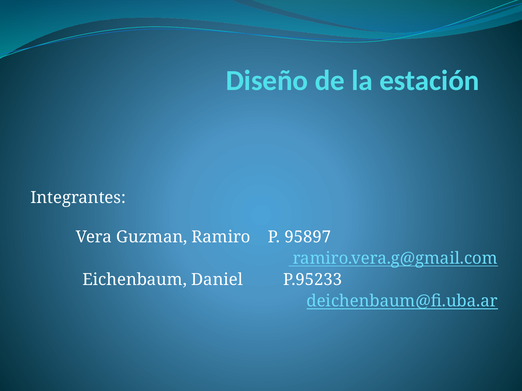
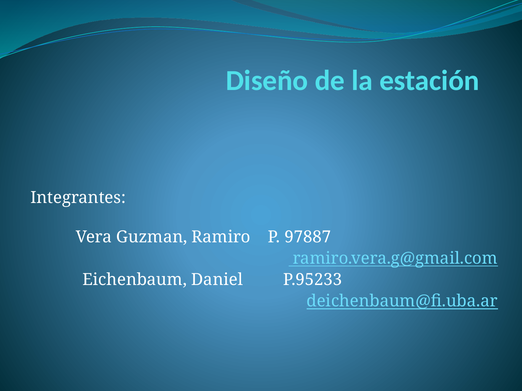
95897: 95897 -> 97887 (308, 237)
